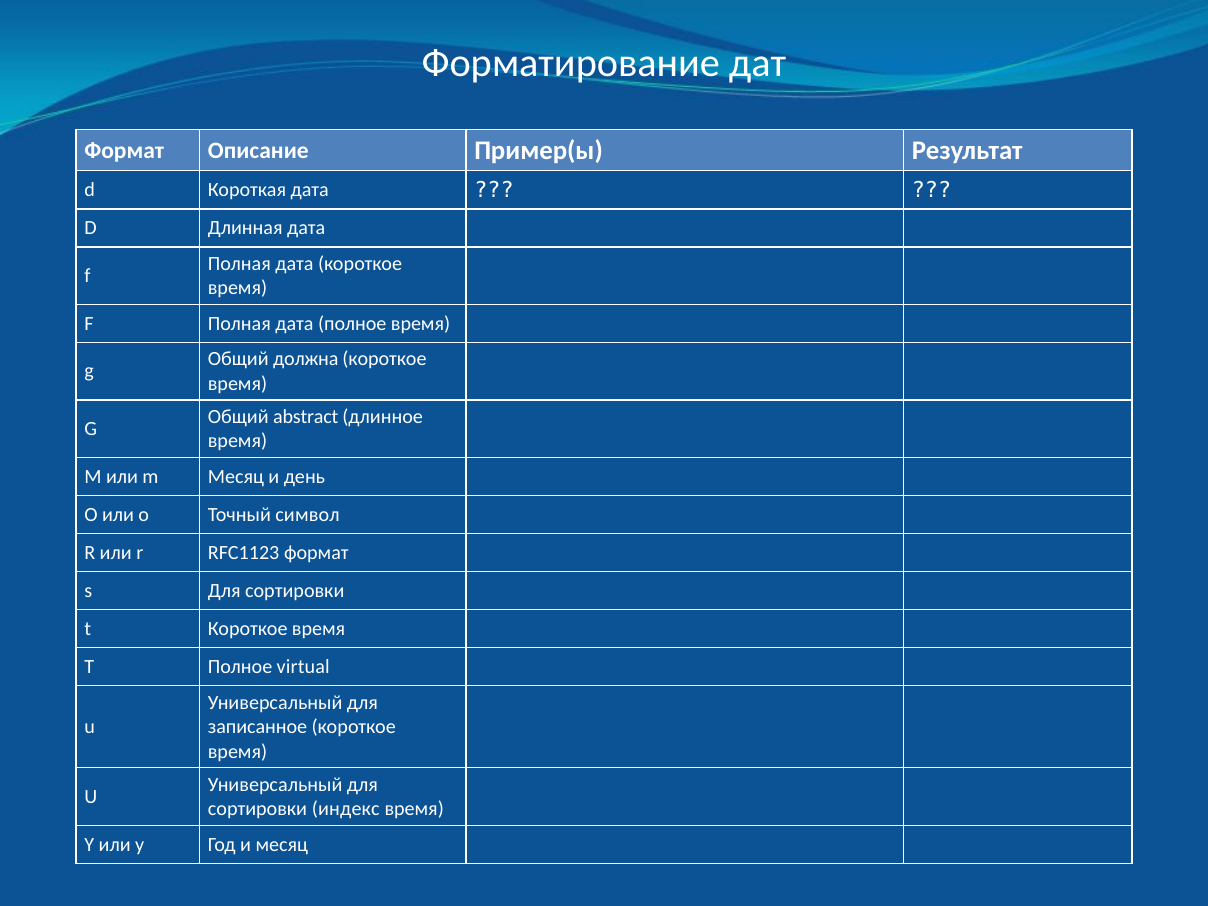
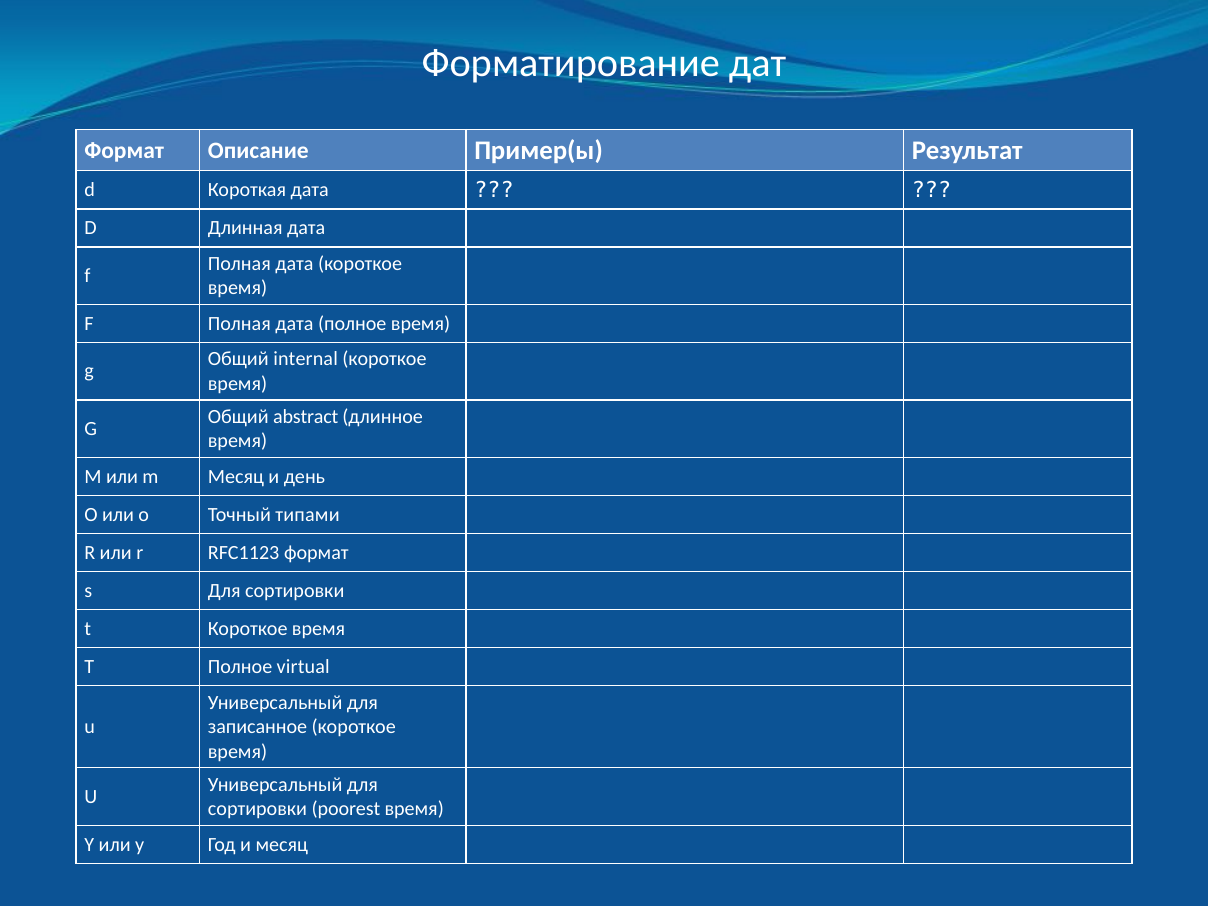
должна: должна -> internal (306, 359)
символ: символ -> типами (308, 515)
индекс: индекс -> poorest (346, 809)
